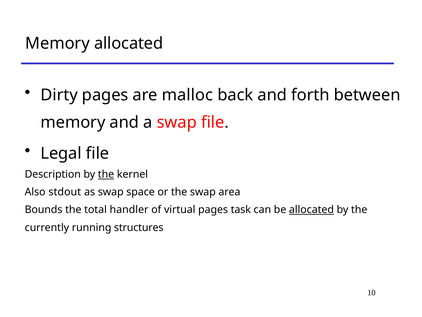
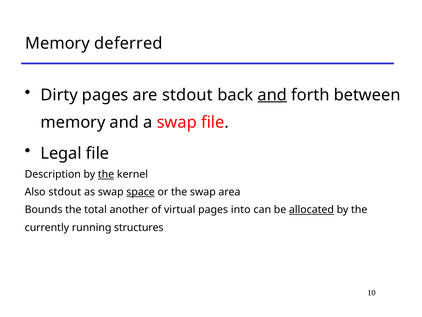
Memory allocated: allocated -> deferred (128, 43)
are malloc: malloc -> stdout (187, 95)
and underline: none -> present (272, 95)
space underline: none -> present (141, 192)
handler: handler -> another (129, 209)
task: task -> into (241, 209)
